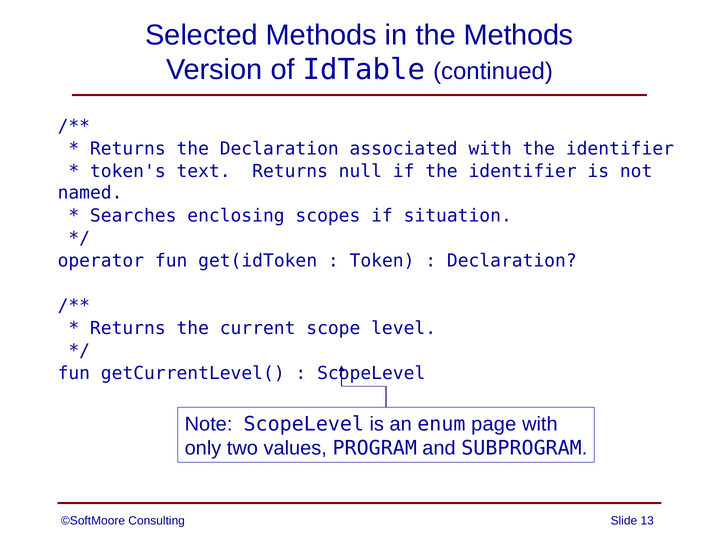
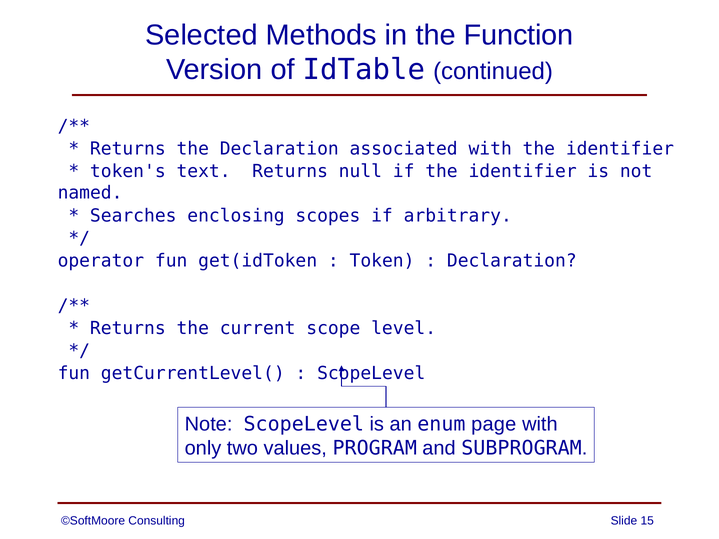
the Methods: Methods -> Function (519, 35)
situation: situation -> arbitrary (458, 216)
13: 13 -> 15 (647, 521)
